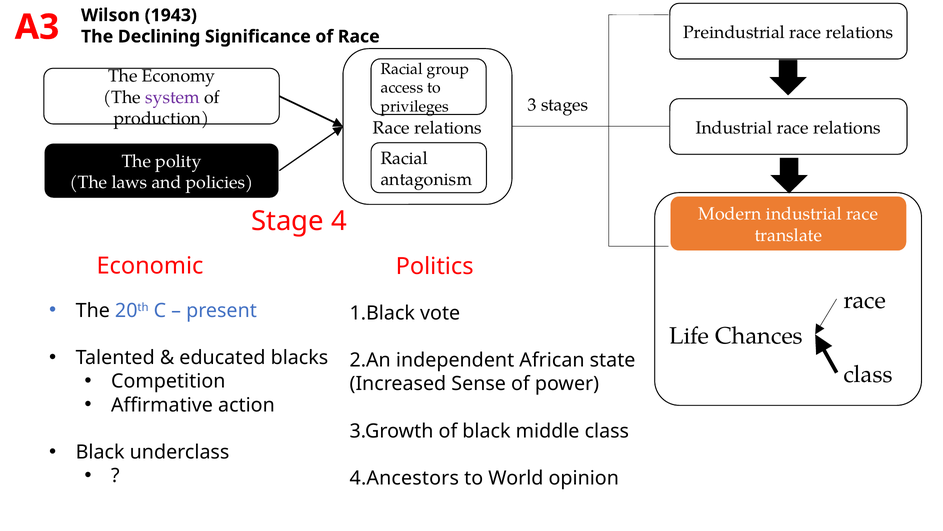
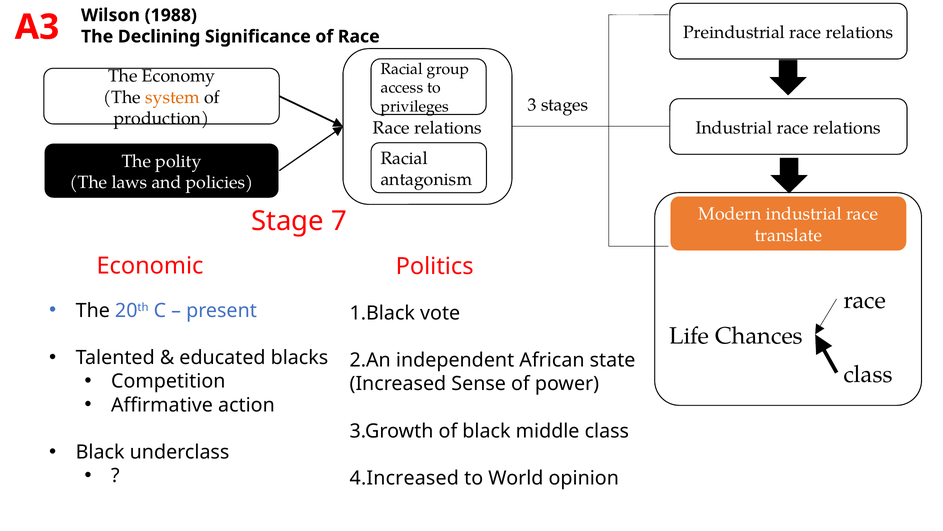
1943: 1943 -> 1988 (171, 15)
system colour: purple -> orange (173, 97)
4: 4 -> 7 (339, 221)
4.Ancestors: 4.Ancestors -> 4.Increased (404, 478)
